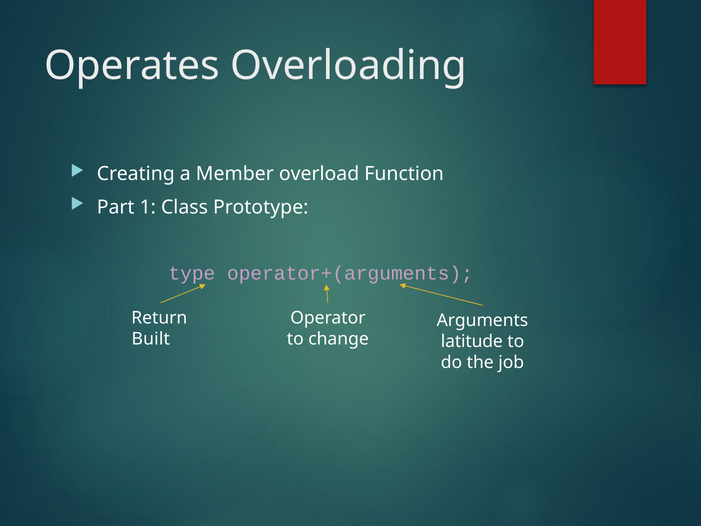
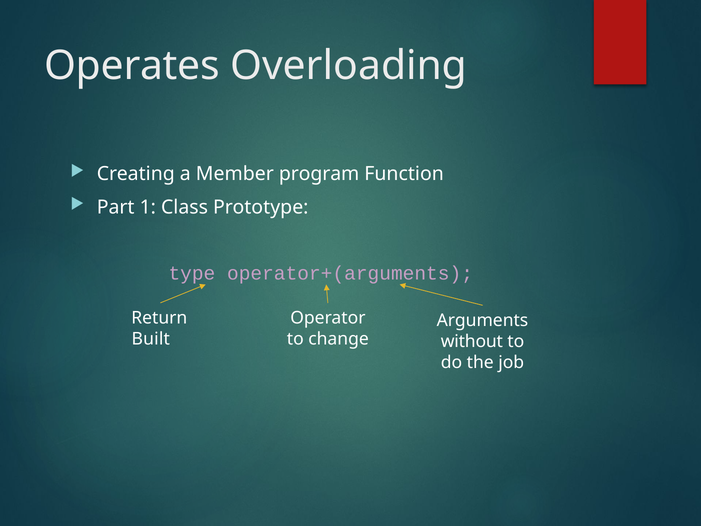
overload: overload -> program (319, 174)
latitude: latitude -> without (472, 341)
